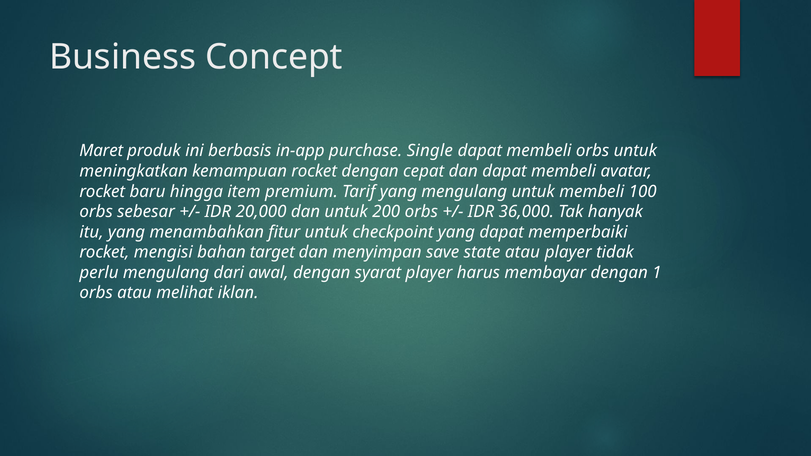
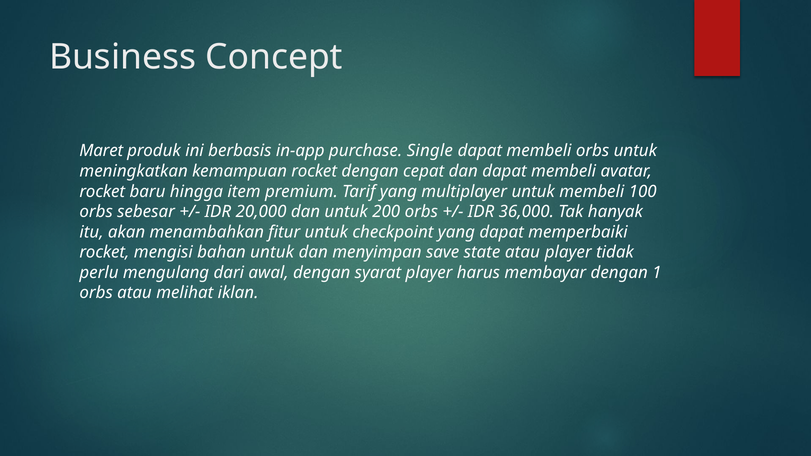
yang mengulang: mengulang -> multiplayer (464, 192)
itu yang: yang -> akan (127, 232)
bahan target: target -> untuk (272, 252)
